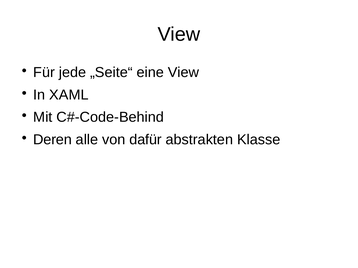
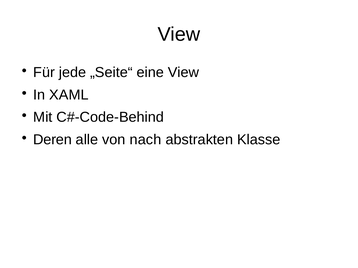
dafür: dafür -> nach (145, 140)
